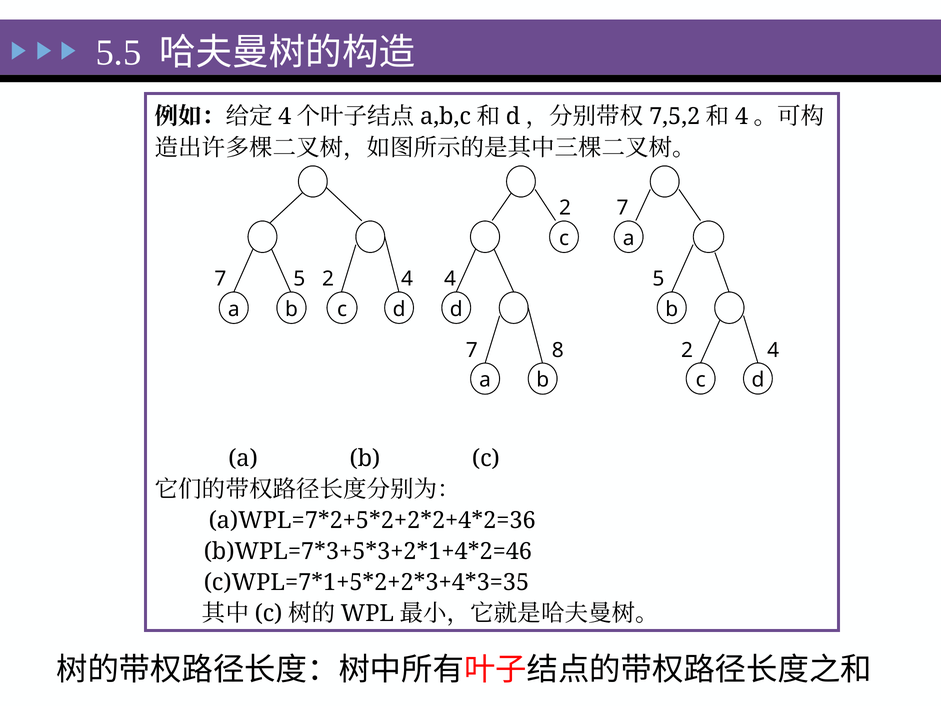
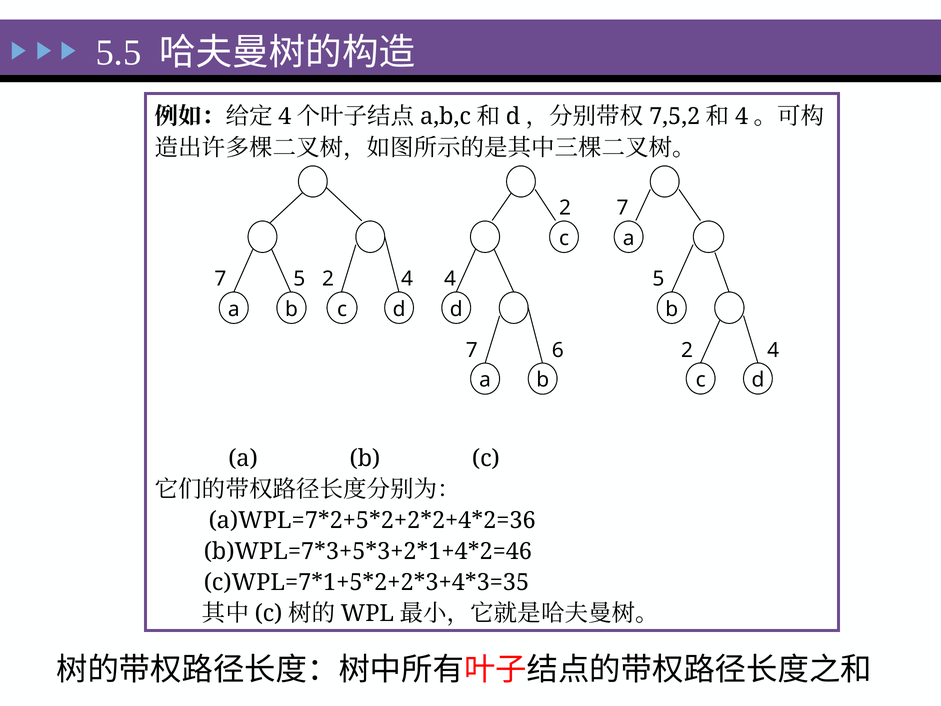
8: 8 -> 6 (558, 350)
